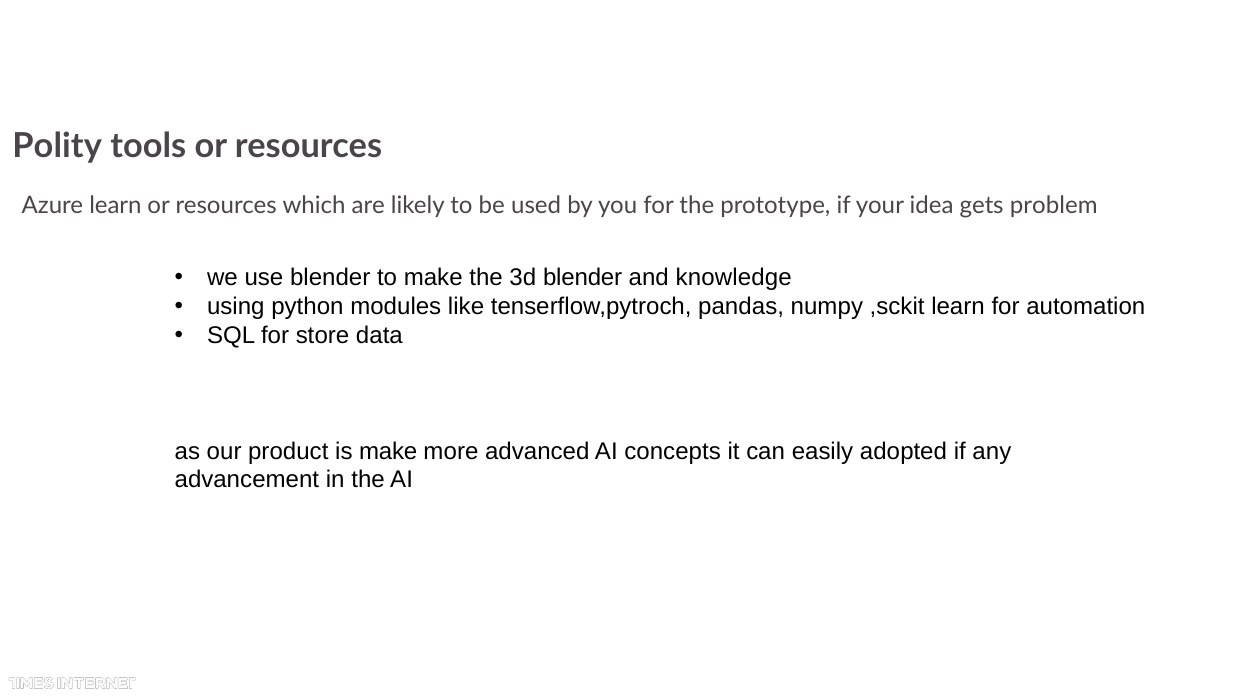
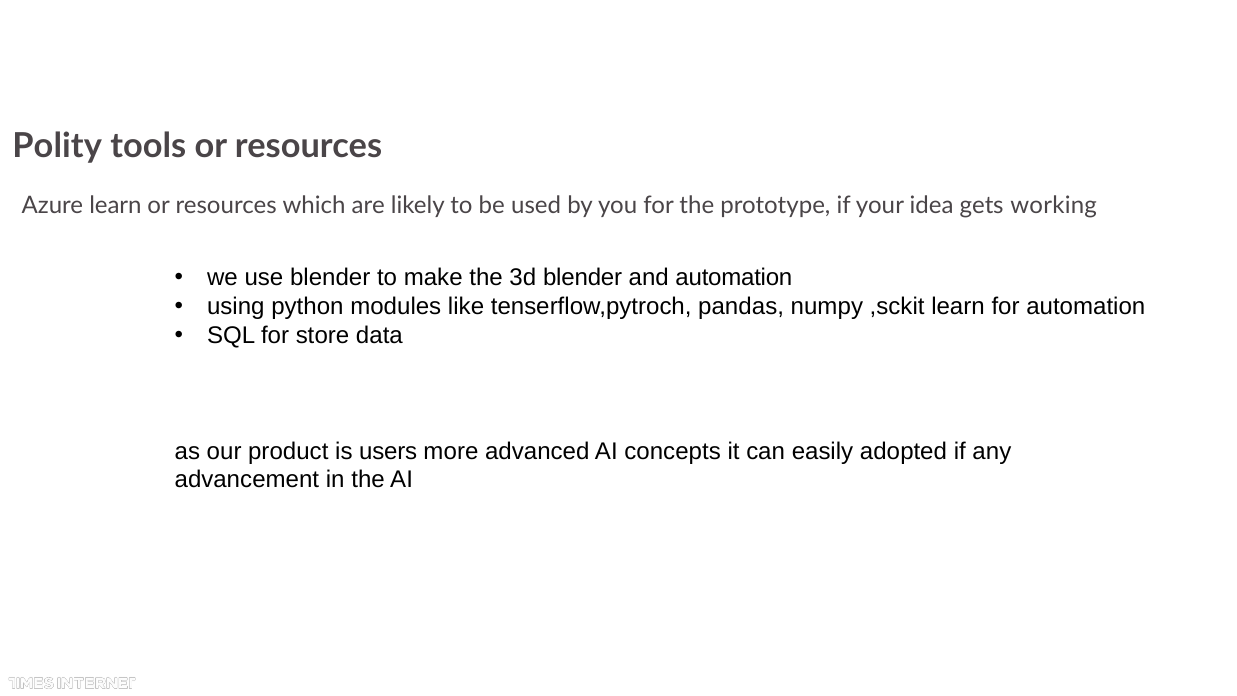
problem: problem -> working (1054, 206)
and knowledge: knowledge -> automation (734, 278)
is make: make -> users (388, 451)
